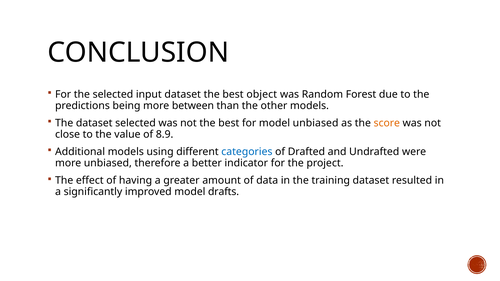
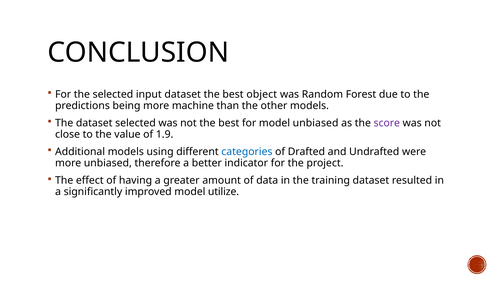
between: between -> machine (193, 106)
score colour: orange -> purple (387, 123)
8.9: 8.9 -> 1.9 (165, 134)
drafts: drafts -> utilize (224, 192)
